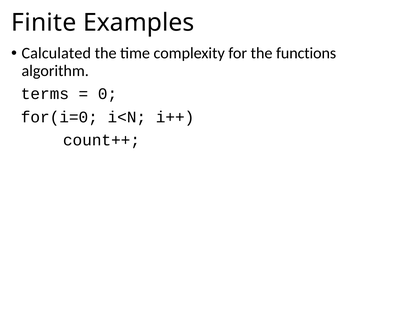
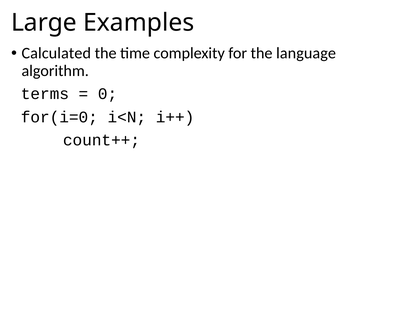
Finite: Finite -> Large (44, 23)
functions: functions -> language (306, 53)
